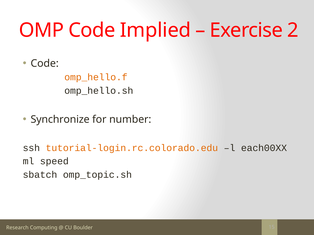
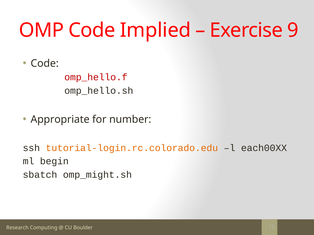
2: 2 -> 9 (293, 30)
omp_hello.f colour: orange -> red (96, 77)
Synchronize: Synchronize -> Appropriate (60, 120)
speed: speed -> begin (54, 162)
omp_topic.sh: omp_topic.sh -> omp_might.sh (97, 175)
